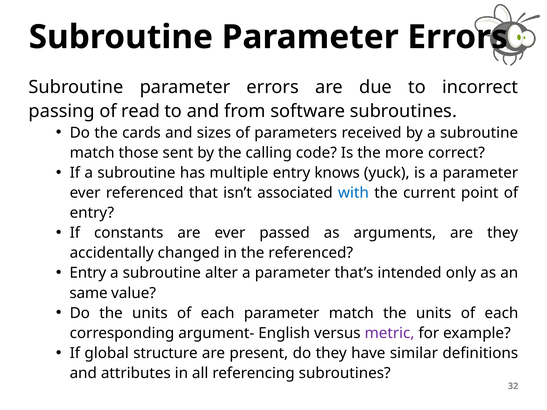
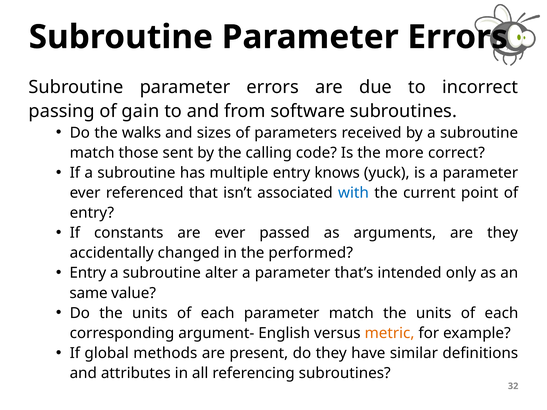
read: read -> gain (140, 111)
cards: cards -> walks (142, 133)
the referenced: referenced -> performed (311, 253)
metric colour: purple -> orange (390, 333)
structure: structure -> methods (165, 353)
